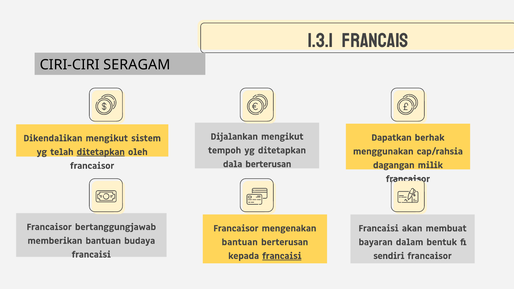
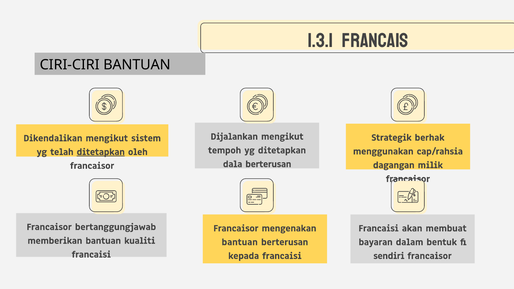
CIRI-CIRI SERAGAM: SERAGAM -> BANTUAN (137, 65)
Dapatkan: Dapatkan -> Strategik (392, 137)
budaya: budaya -> kualiti (140, 241)
francaisi underline: present -> none (282, 256)
